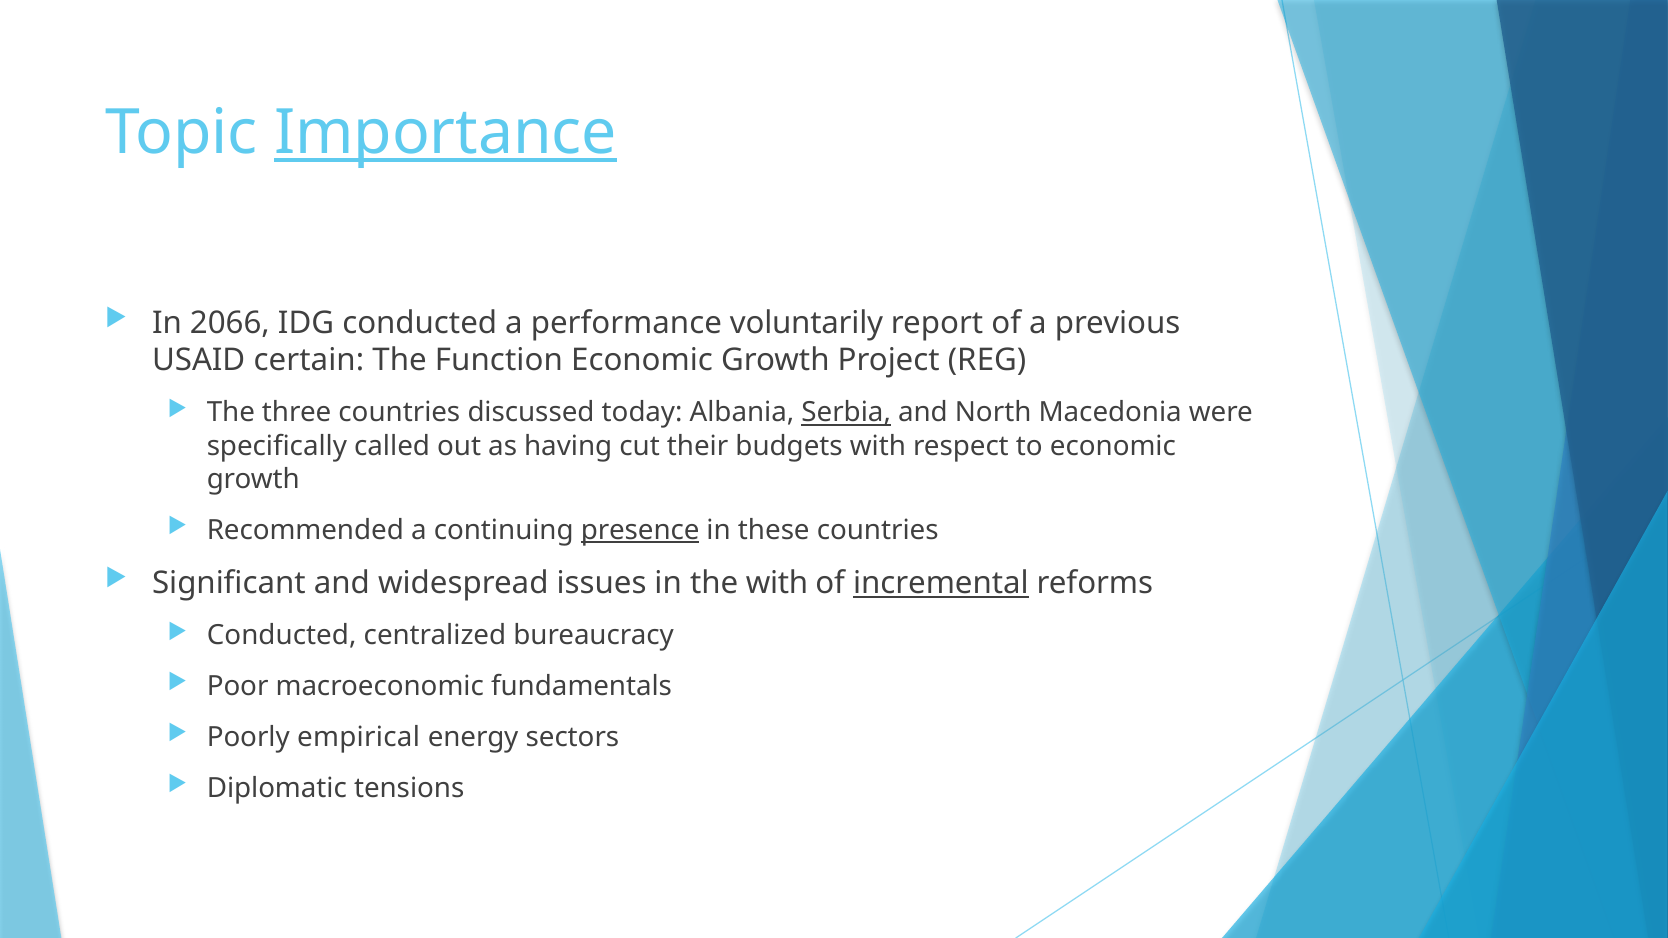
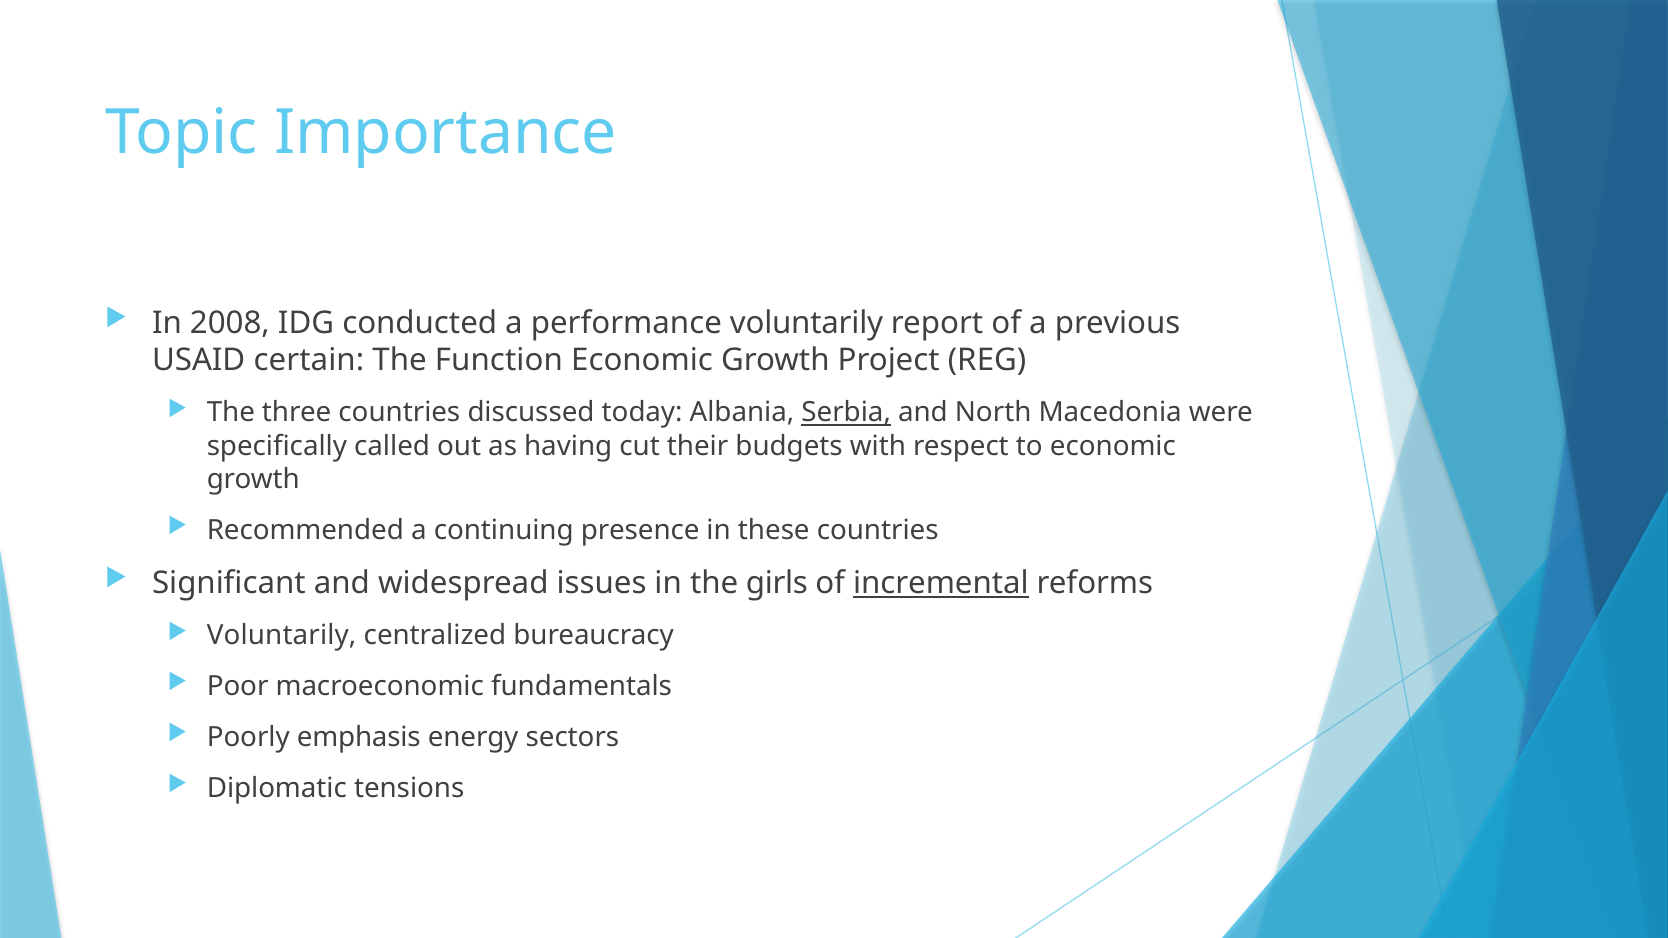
Importance underline: present -> none (446, 133)
2066: 2066 -> 2008 (230, 323)
presence underline: present -> none (640, 530)
the with: with -> girls (777, 583)
Conducted: Conducted -> Voluntarily (282, 636)
empirical: empirical -> emphasis (359, 737)
